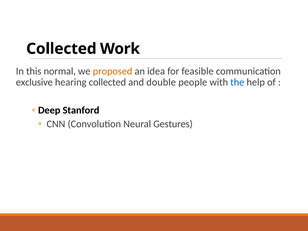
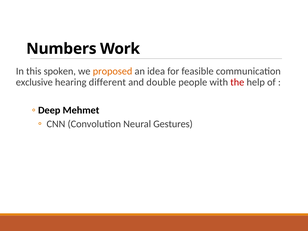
Collected: Collected -> Numbers (61, 49)
normal: normal -> spoken (60, 71)
hearing collected: collected -> different (107, 82)
the colour: blue -> red (237, 82)
Stanford: Stanford -> Mehmet (81, 110)
